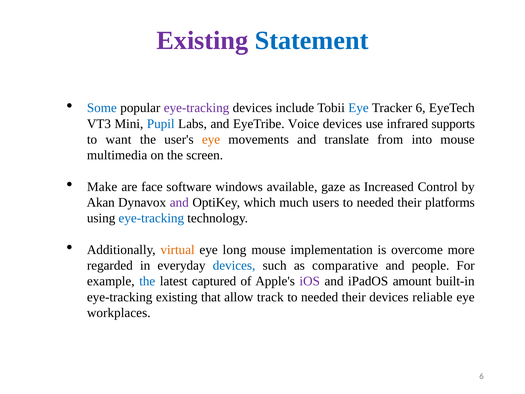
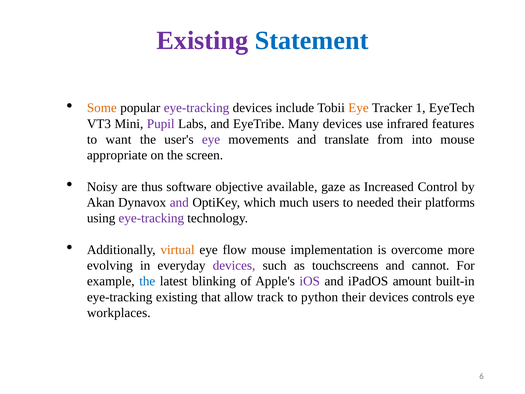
Some colour: blue -> orange (102, 108)
Eye colour: blue -> orange (359, 108)
Tracker 6: 6 -> 1 (421, 108)
Pupil colour: blue -> purple (161, 124)
Voice: Voice -> Many (303, 124)
supports: supports -> features (453, 124)
eye colour: orange -> purple (211, 139)
multimedia: multimedia -> appropriate (117, 155)
Make: Make -> Noisy (102, 187)
face: face -> thus (152, 187)
windows: windows -> objective (239, 187)
eye-tracking colour: blue -> purple (151, 218)
long: long -> flow (235, 250)
regarded: regarded -> evolving (110, 265)
devices colour: blue -> purple (234, 265)
comparative: comparative -> touchscreens (345, 265)
people: people -> cannot (431, 265)
captured: captured -> blinking (214, 281)
needed: needed -> python (320, 297)
reliable: reliable -> controls (433, 297)
